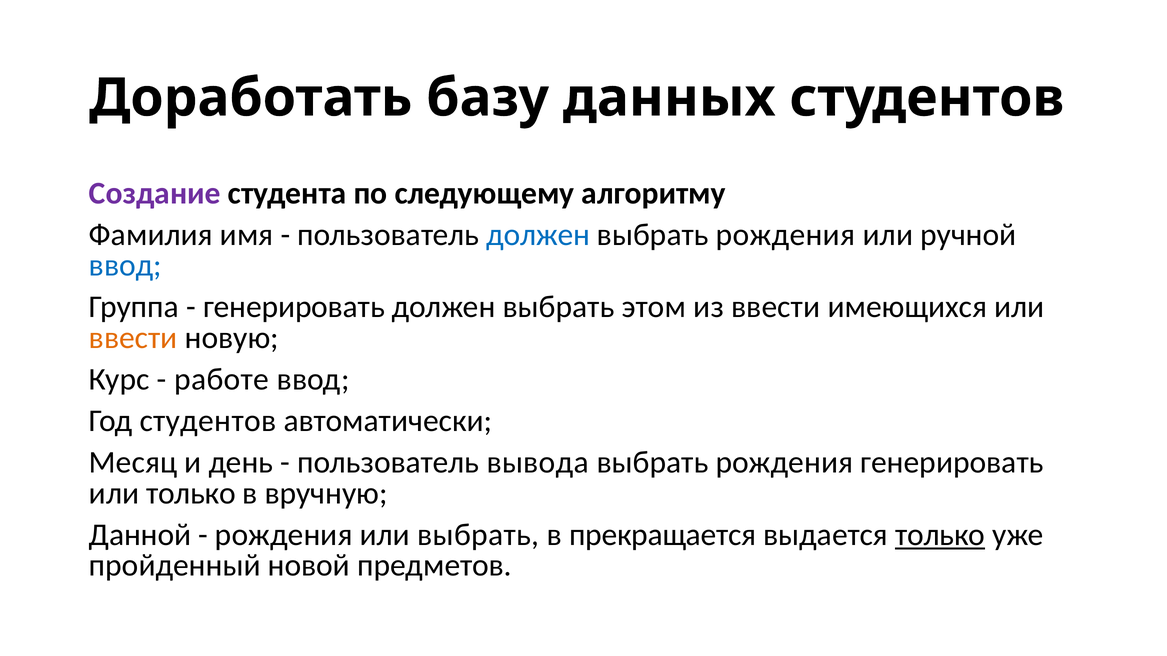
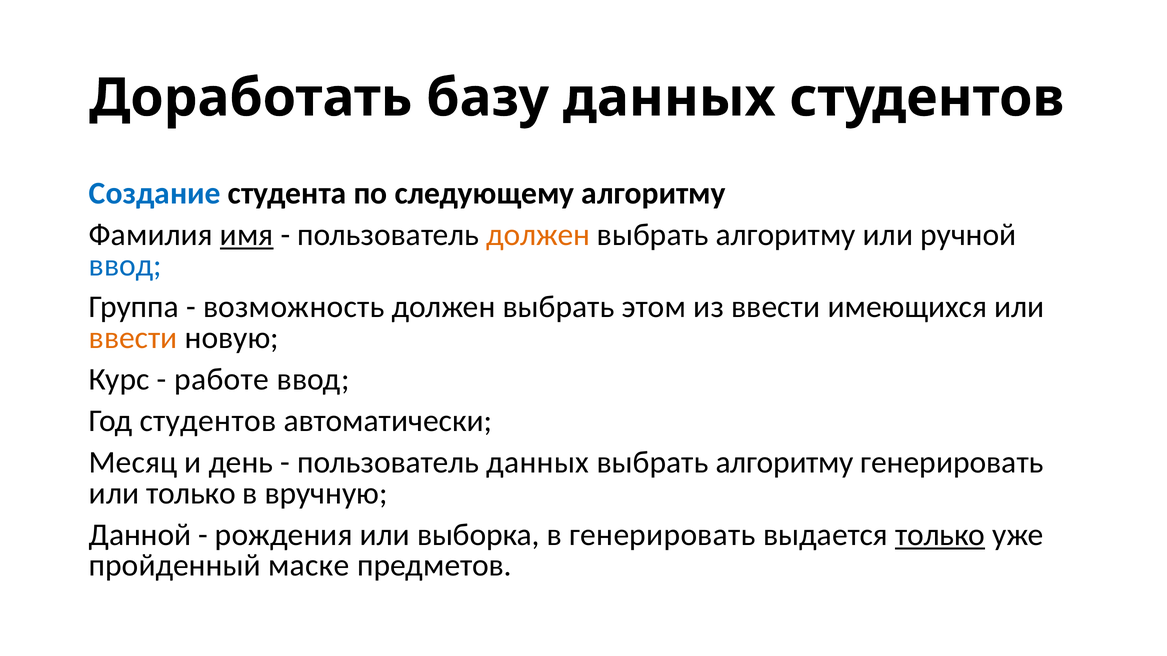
Создание colour: purple -> blue (155, 193)
имя underline: none -> present (247, 235)
должен colour: blue -> orange (538, 235)
рождения: рождения -> алгоритму (786, 235)
генерировать: генерировать -> возможность (294, 307)
пользователь вывода: вывода -> данных (538, 463)
рождения: рождения -> алгоритму (785, 463)
или выбрать: выбрать -> выборка (478, 535)
в прекращается: прекращается -> генерировать (662, 535)
новой: новой -> маске (309, 566)
